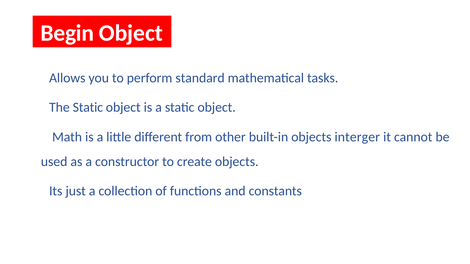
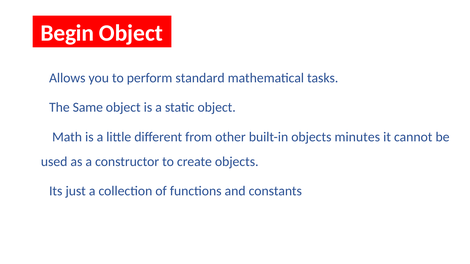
Static: Static -> Same (88, 108)
interger: interger -> minutes (357, 137)
